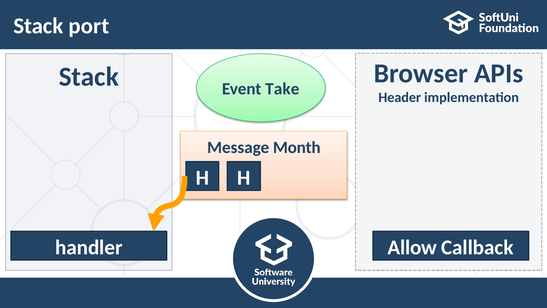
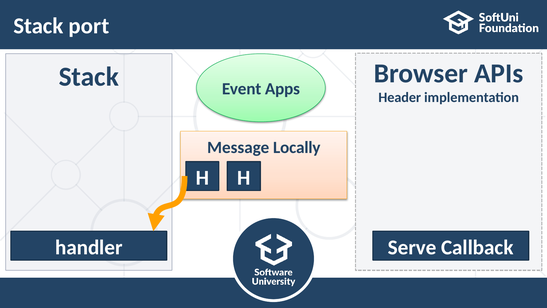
Take: Take -> Apps (282, 89)
Month: Month -> Locally (297, 147)
Allow: Allow -> Serve (412, 247)
